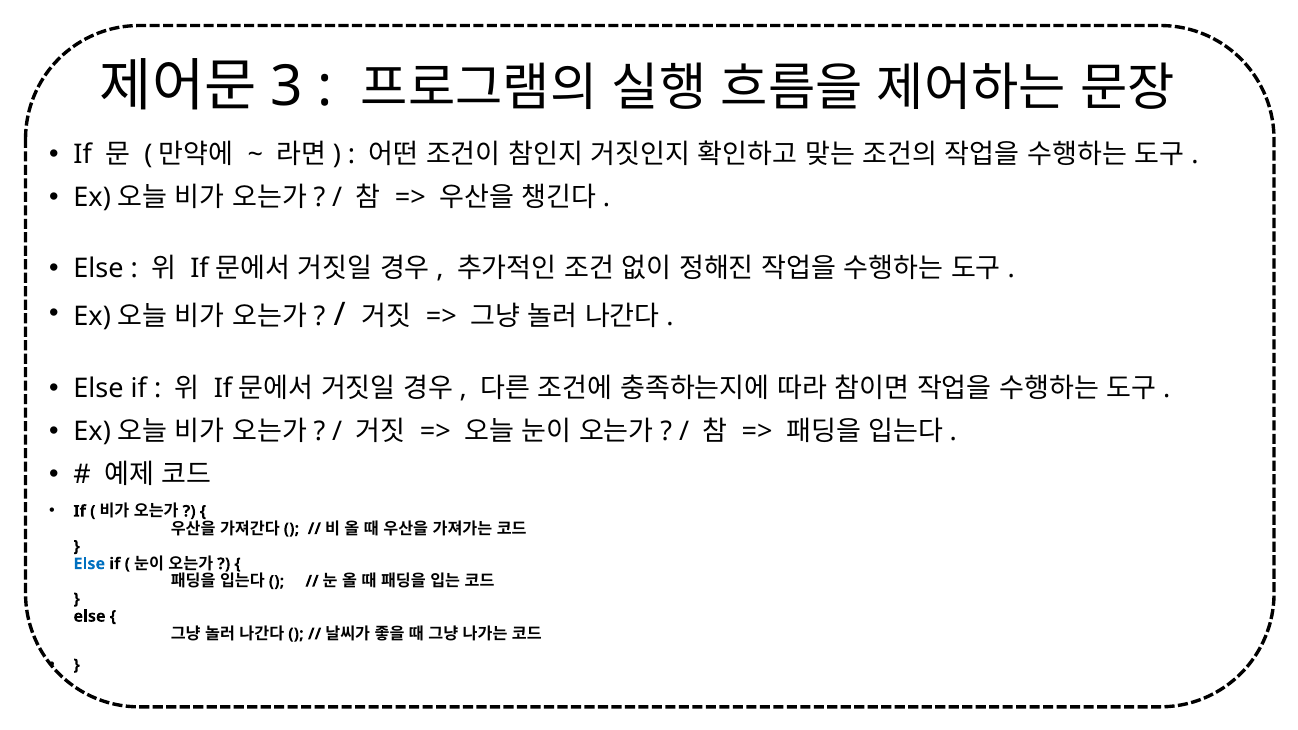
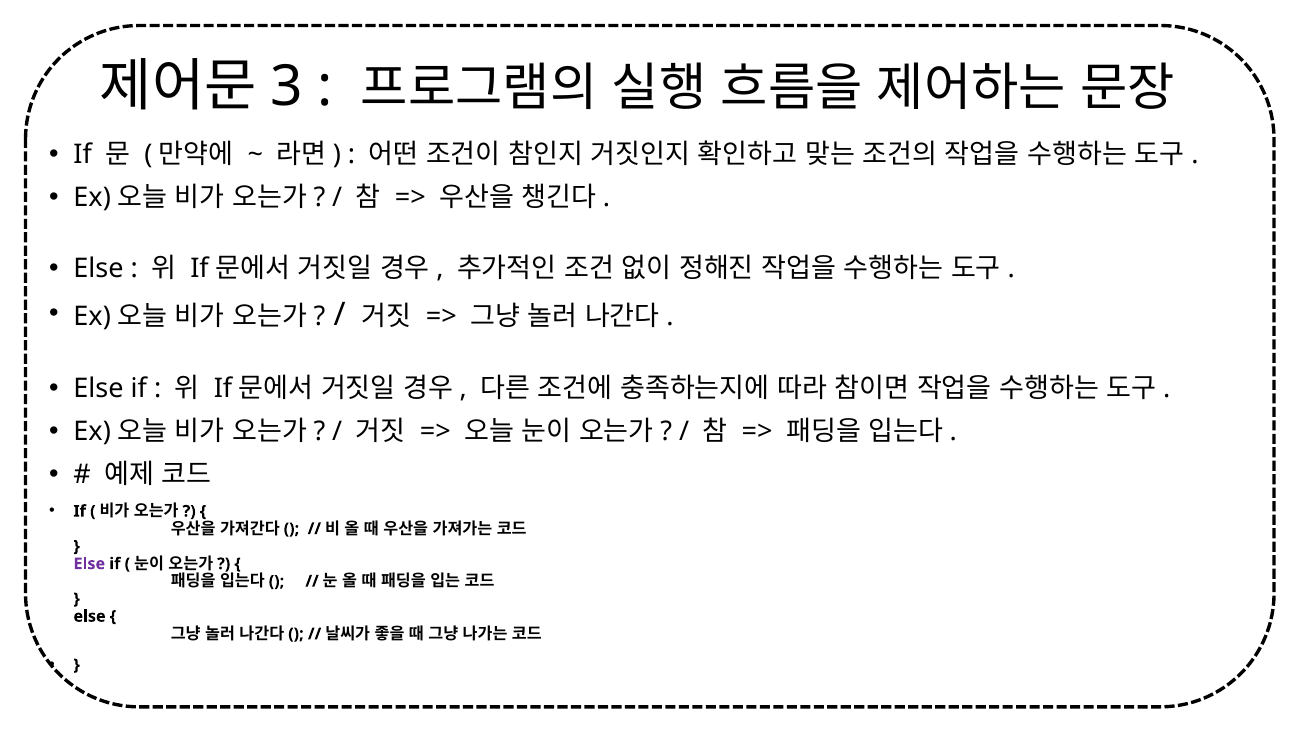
Else colour: blue -> purple (89, 564)
